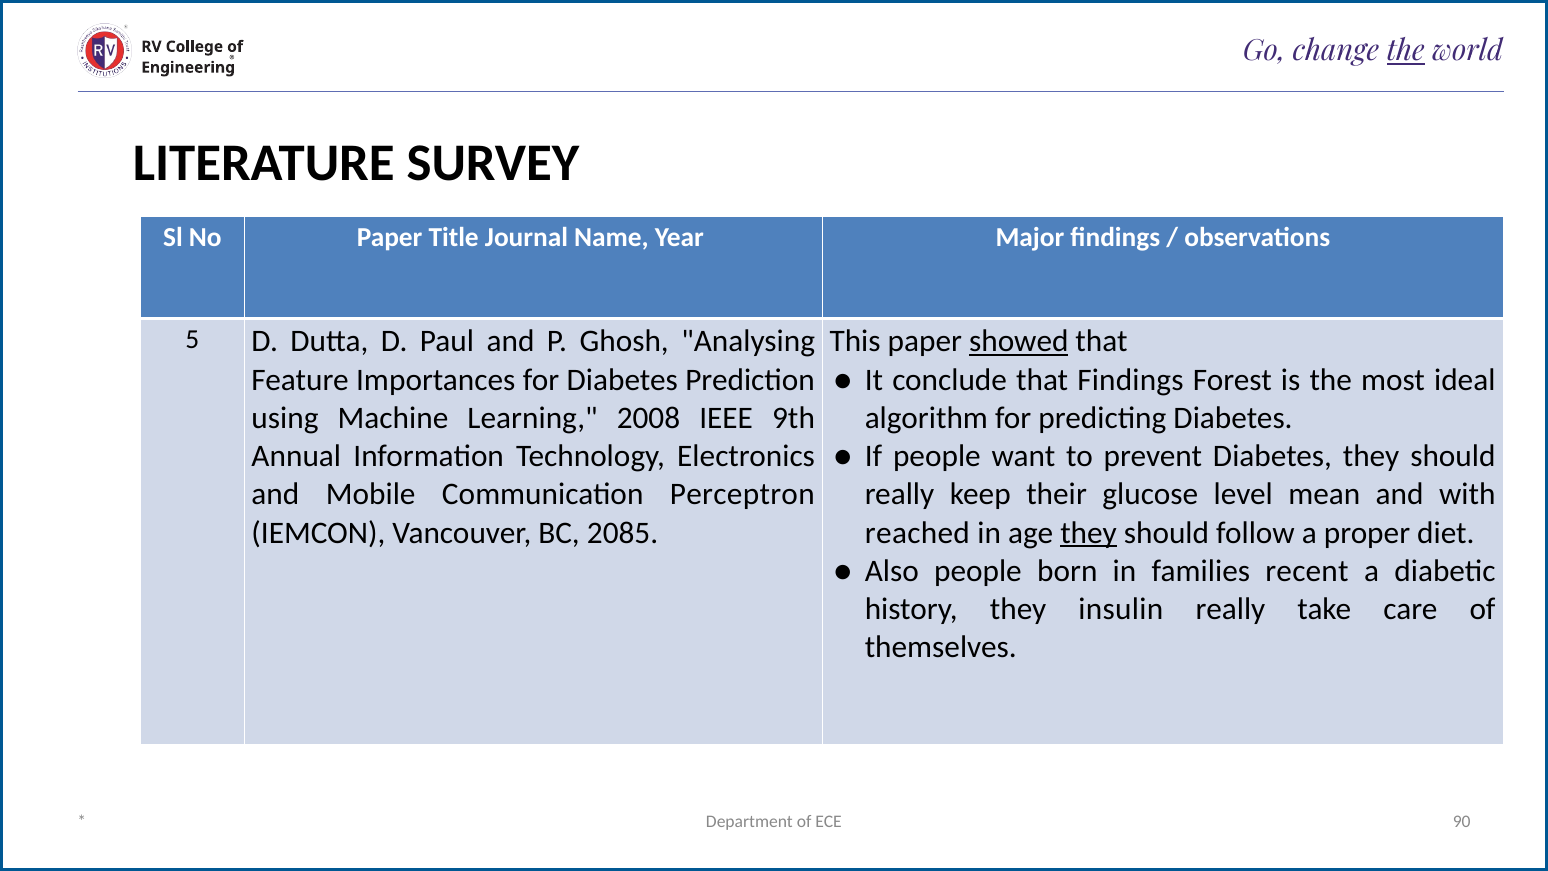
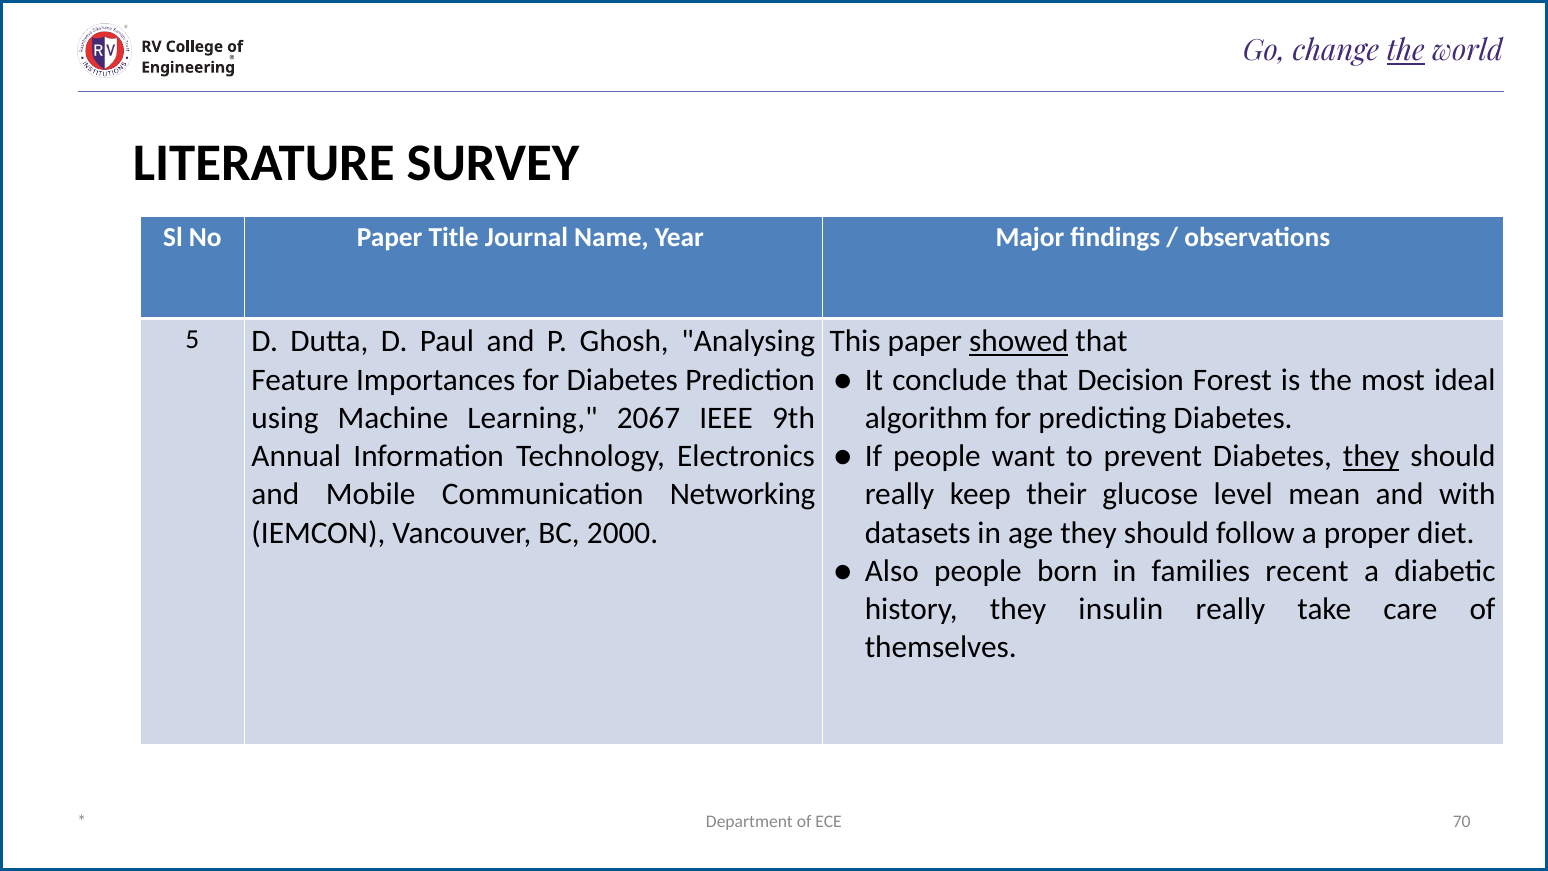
that Findings: Findings -> Decision (1131, 380)
2008: 2008 -> 2067 (648, 418)
they underline: none -> present (1371, 456)
Perceptron: Perceptron -> Networking (743, 494)
2085: 2085 -> 2000 (623, 533)
reached: reached -> datasets (918, 533)
they underline: present -> none (1089, 533)
90: 90 -> 70 (1462, 822)
